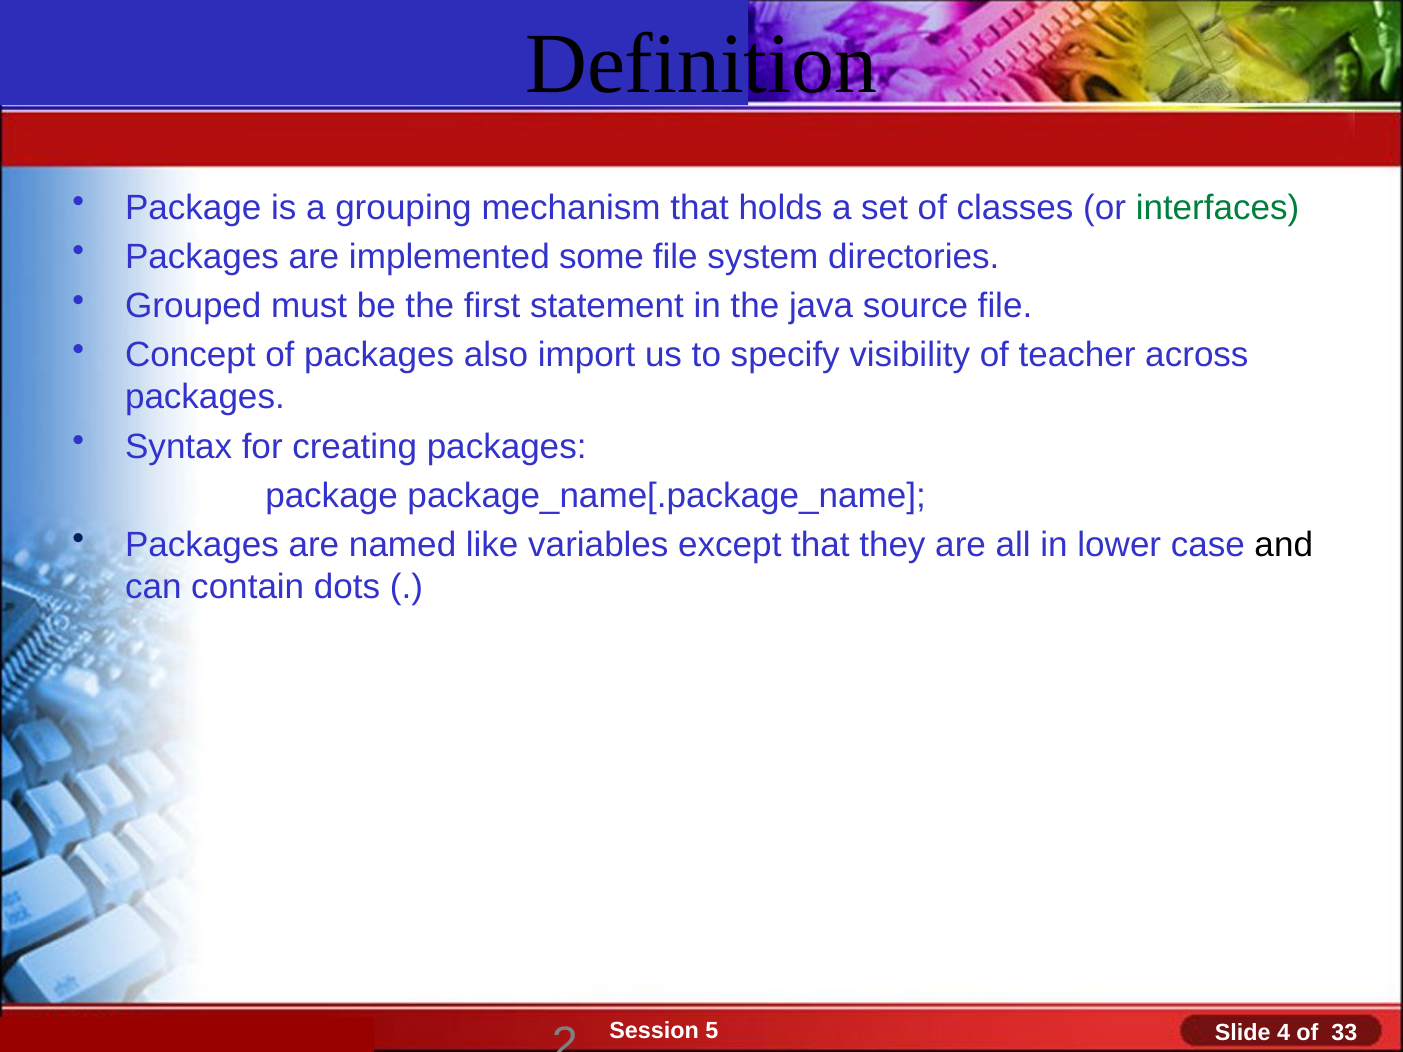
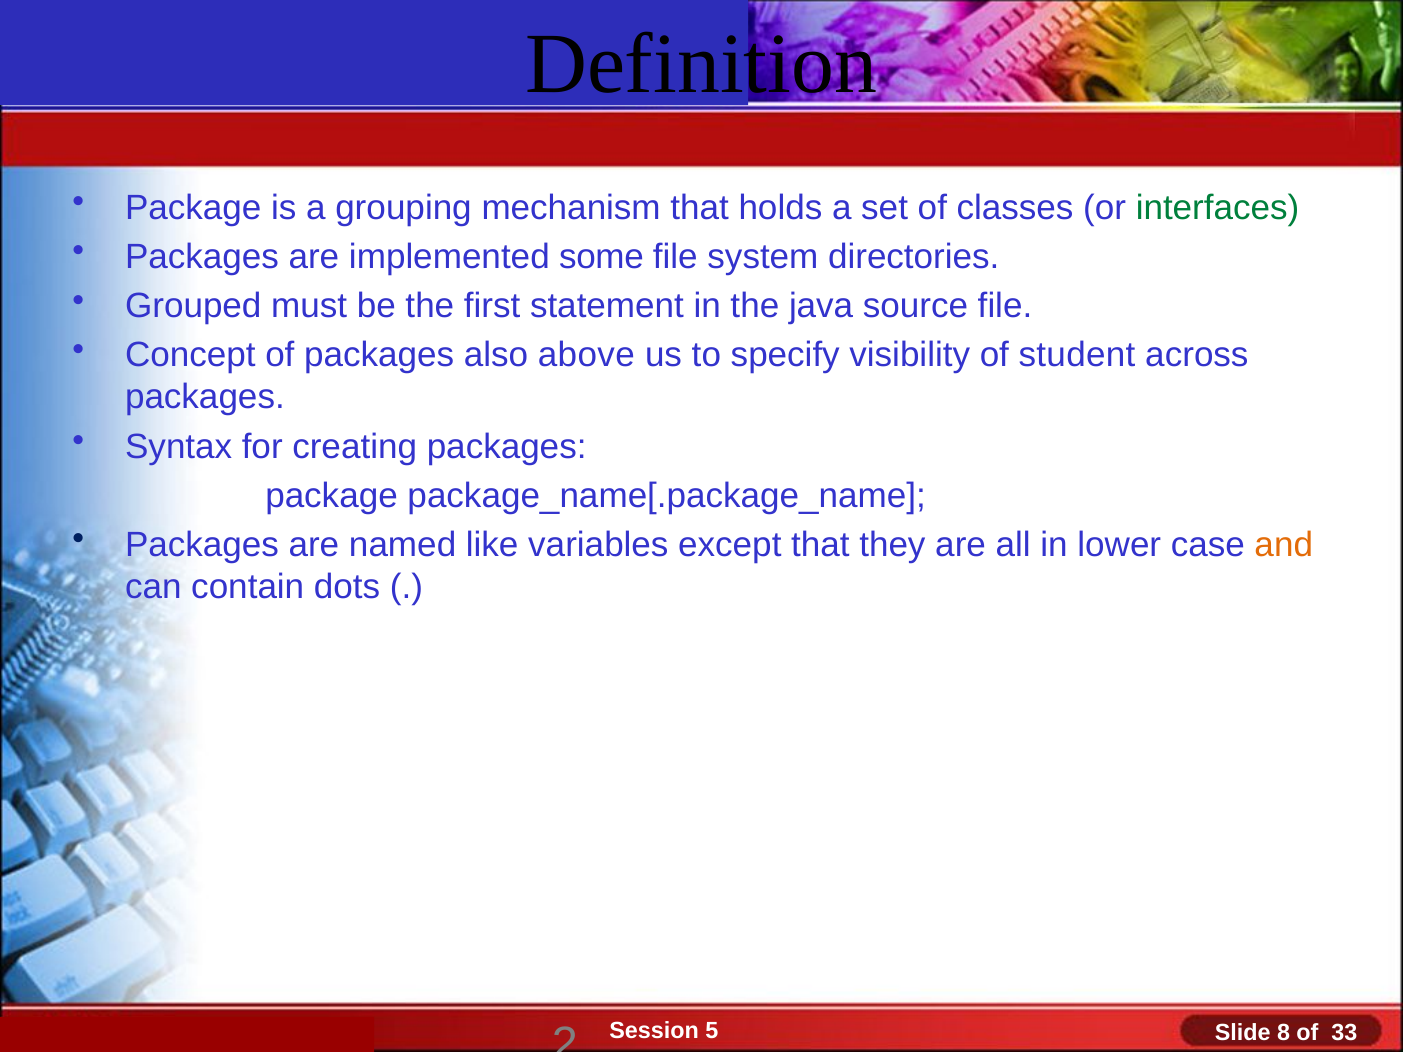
import: import -> above (586, 355)
teacher: teacher -> student (1077, 355)
and colour: black -> orange (1284, 545)
4: 4 -> 8 (1284, 1033)
